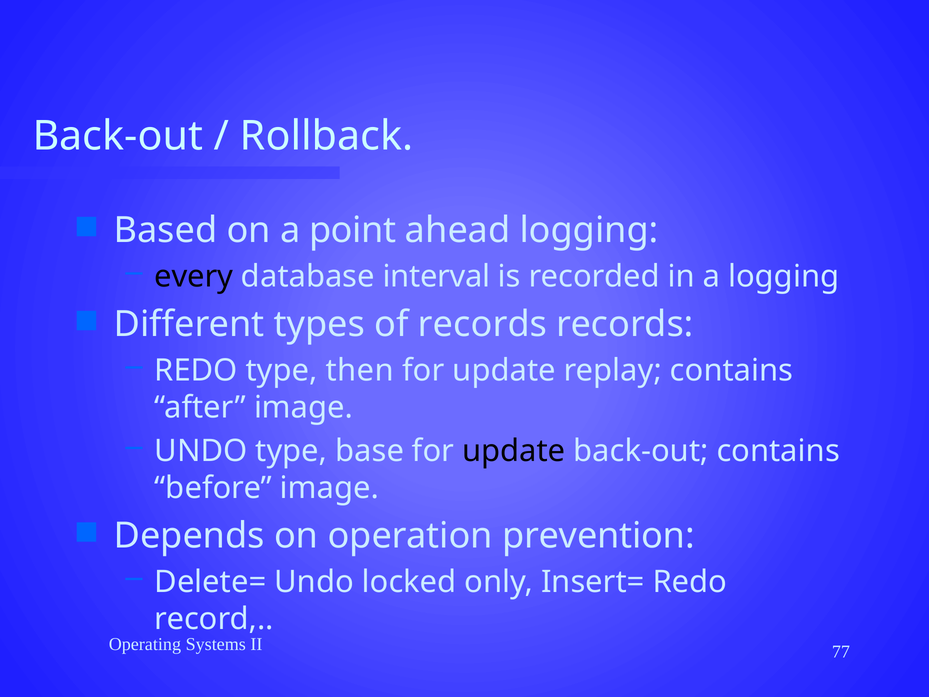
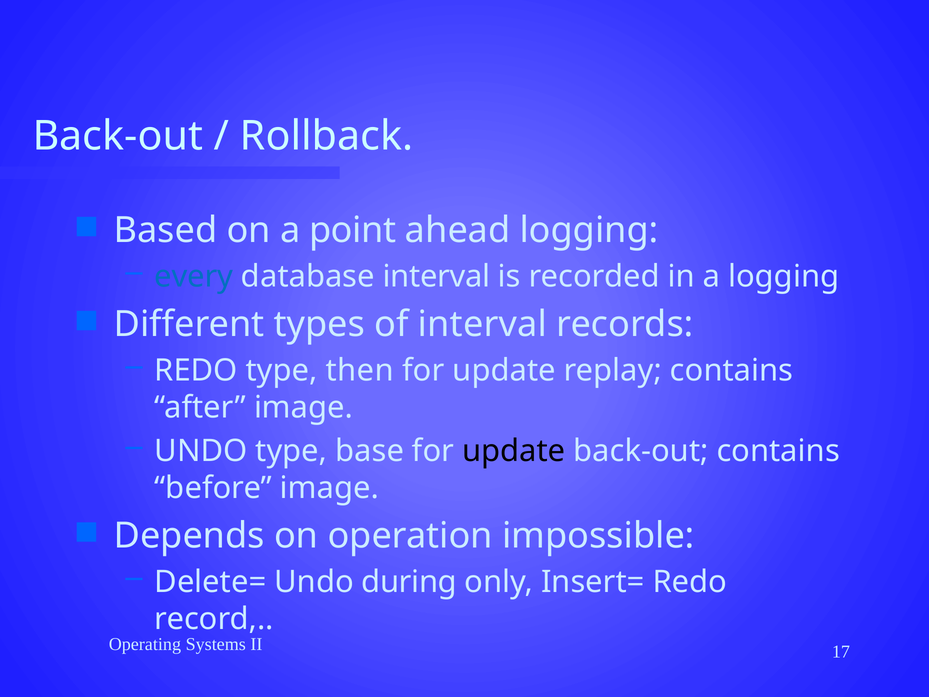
every colour: black -> blue (194, 276)
of records: records -> interval (482, 324)
prevention: prevention -> impossible (598, 536)
locked: locked -> during (409, 582)
77: 77 -> 17 (841, 652)
